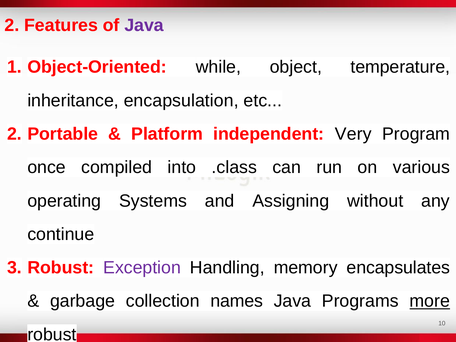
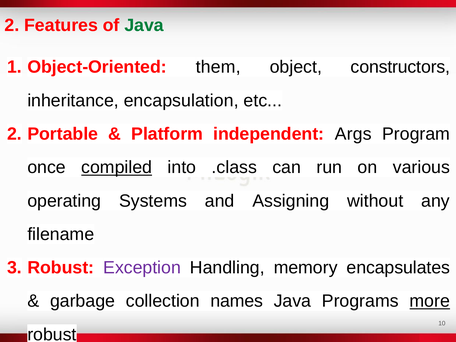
Java colour: purple -> green (144, 25)
while: while -> them (218, 67)
temperature: temperature -> constructors (400, 67)
Very: Very -> Args (353, 134)
compiled underline: none -> present (117, 167)
continue: continue -> filename (61, 234)
